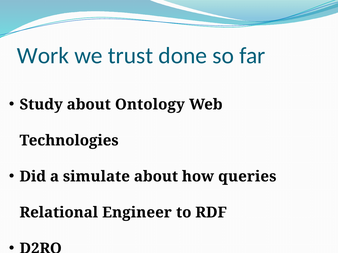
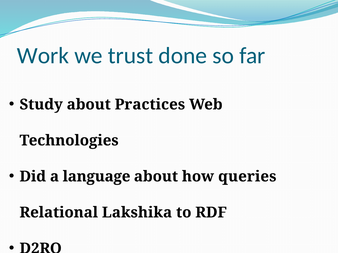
Ontology: Ontology -> Practices (150, 105)
simulate: simulate -> language (97, 177)
Engineer: Engineer -> Lakshika (137, 213)
